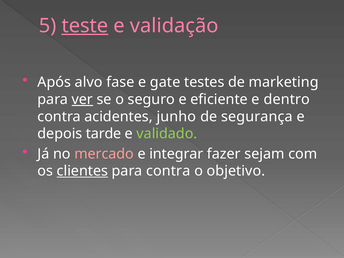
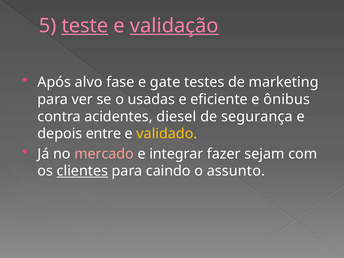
validação underline: none -> present (174, 26)
ver underline: present -> none (82, 99)
seguro: seguro -> usadas (151, 99)
dentro: dentro -> ônibus (287, 99)
junho: junho -> diesel (176, 117)
tarde: tarde -> entre (104, 134)
validado colour: light green -> yellow (167, 134)
para contra: contra -> caindo (168, 171)
objetivo: objetivo -> assunto (236, 171)
